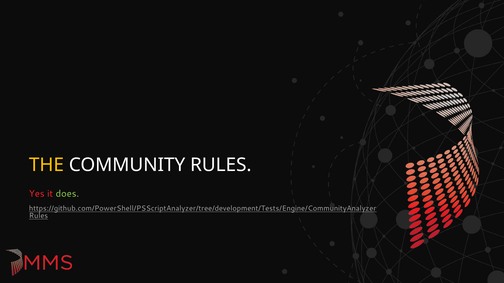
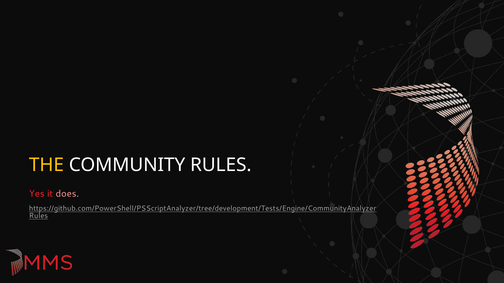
does colour: light green -> pink (67, 194)
